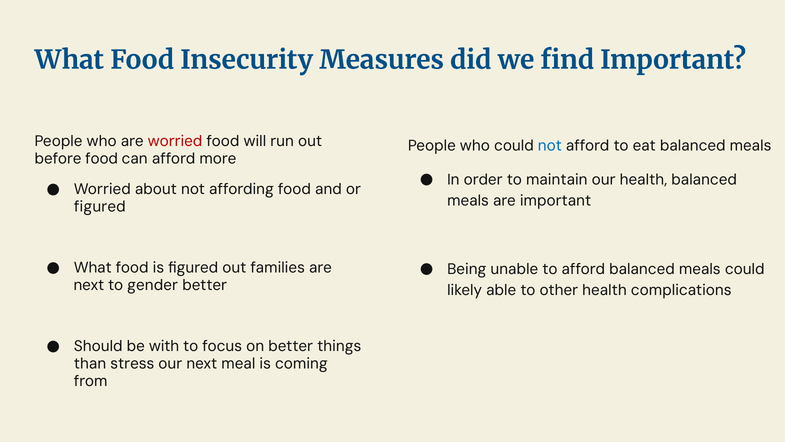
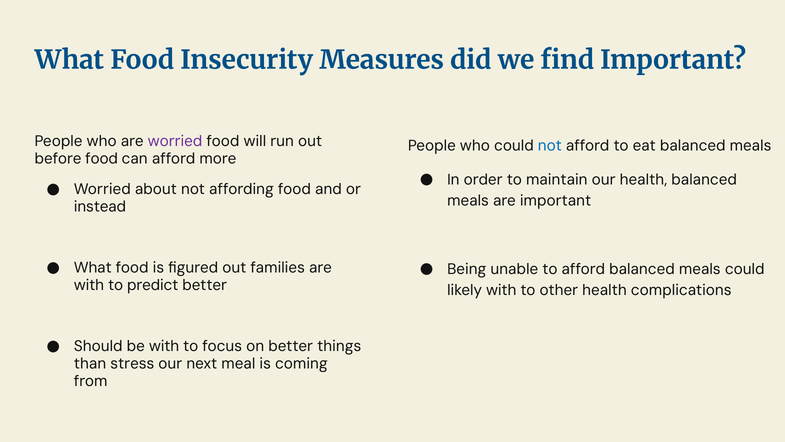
worried colour: red -> purple (175, 141)
figured: figured -> instead (100, 207)
next: next -> with (89, 285)
gender: gender -> predict (153, 285)
likely able: able -> with (501, 290)
